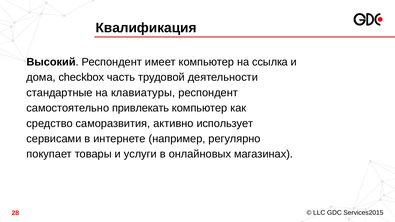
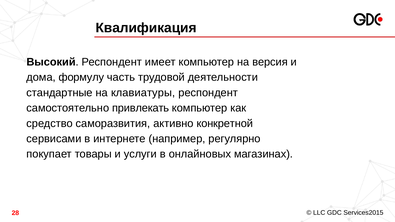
ссылка: ссылка -> версия (270, 62)
checkbox: checkbox -> формулу (81, 77)
использует: использует -> конкретной (225, 124)
